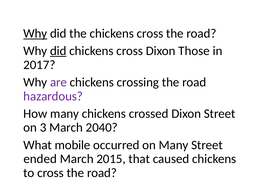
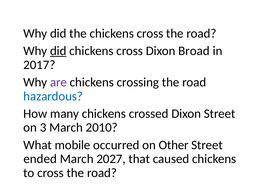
Why underline: present -> none (35, 33)
Those: Those -> Broad (194, 51)
hazardous colour: purple -> blue (53, 96)
2040: 2040 -> 2010 (102, 127)
on Many: Many -> Other (174, 145)
2015: 2015 -> 2027 (111, 159)
